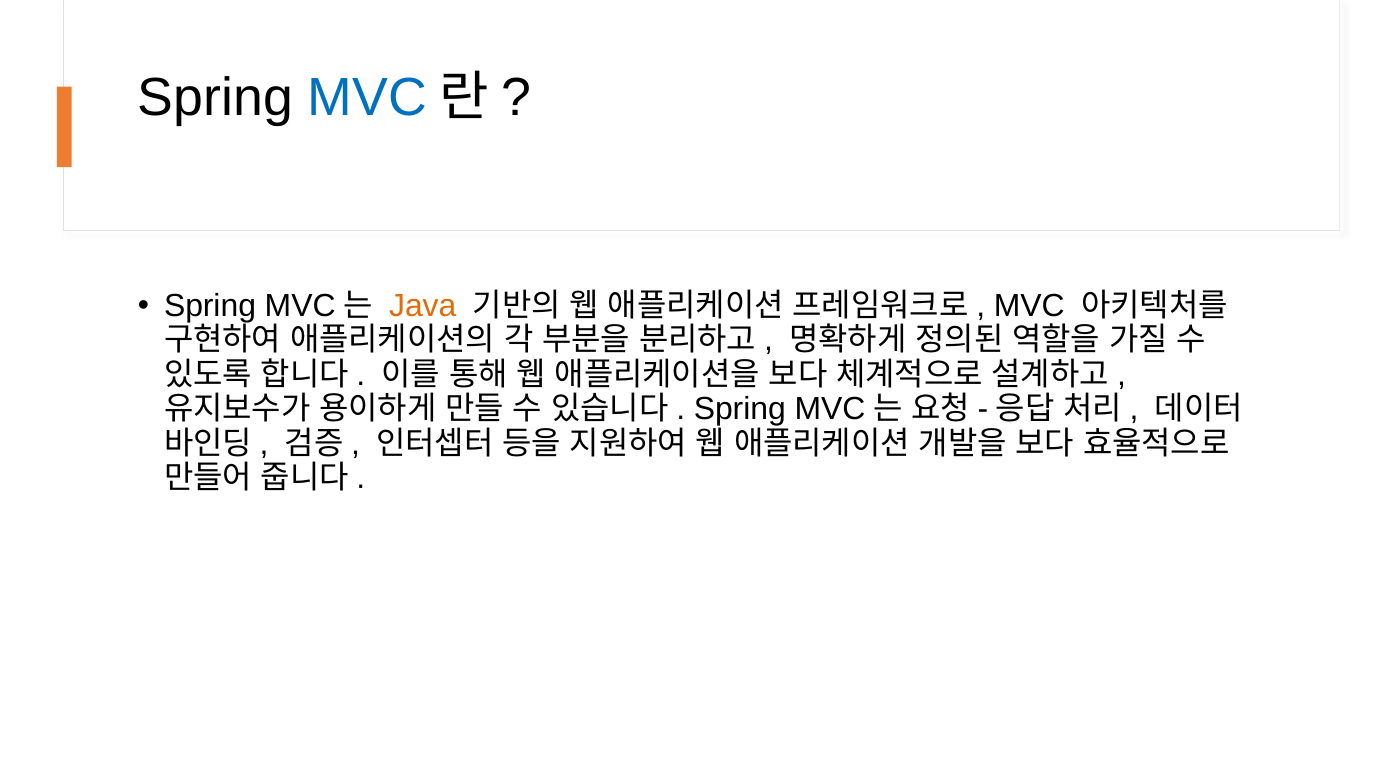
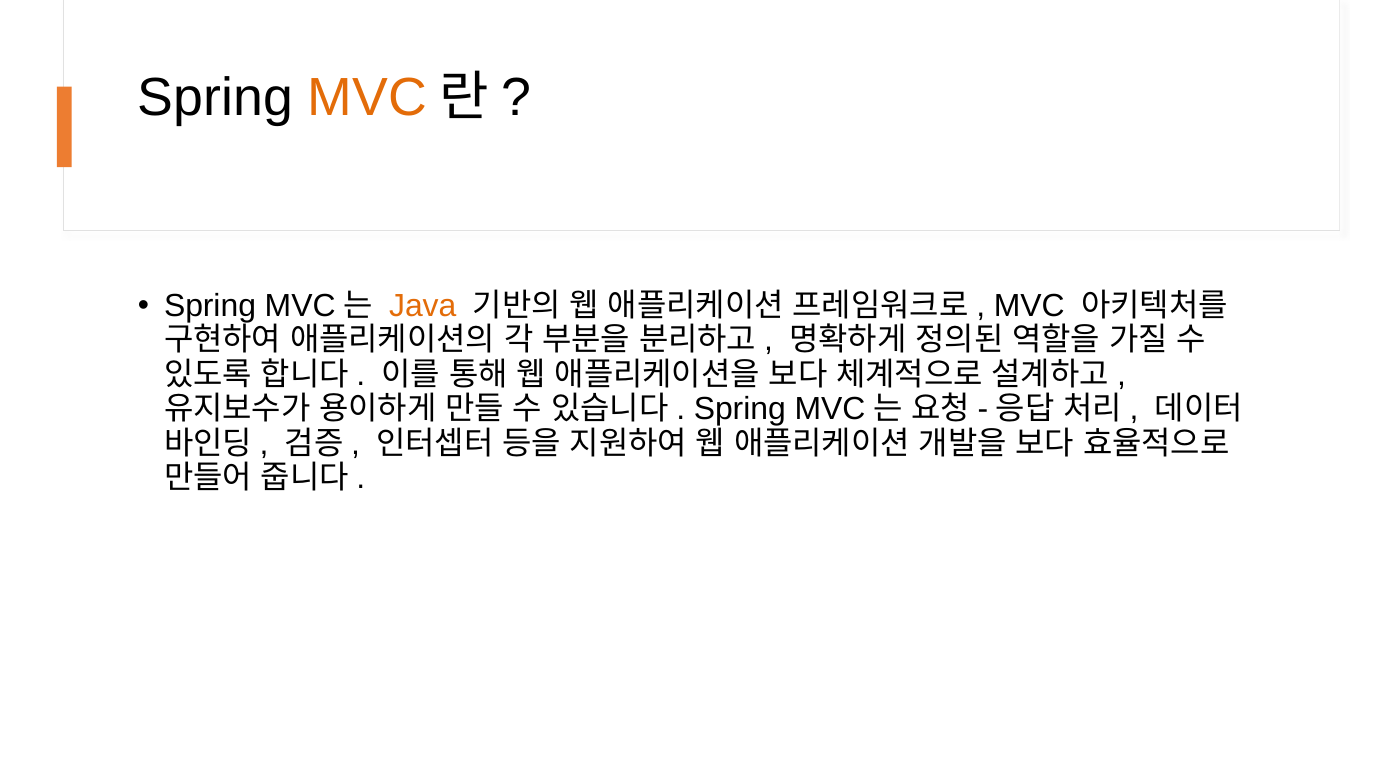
MVC colour: blue -> orange (367, 98)
